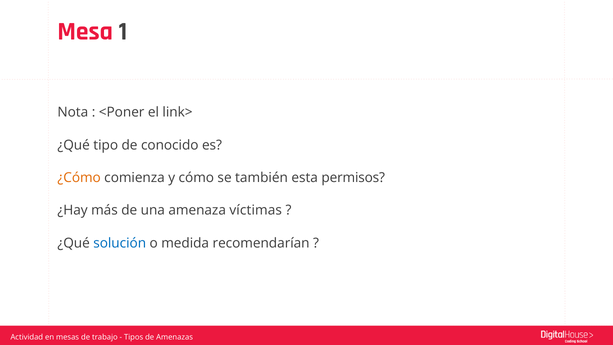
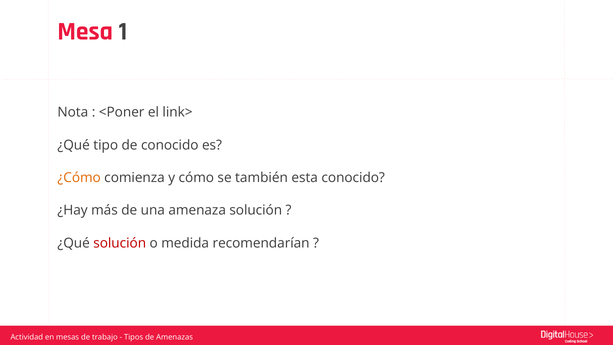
esta permisos: permisos -> conocido (353, 178)
amenaza víctimas: víctimas -> solución (256, 210)
solución colour: blue -> red (120, 243)
